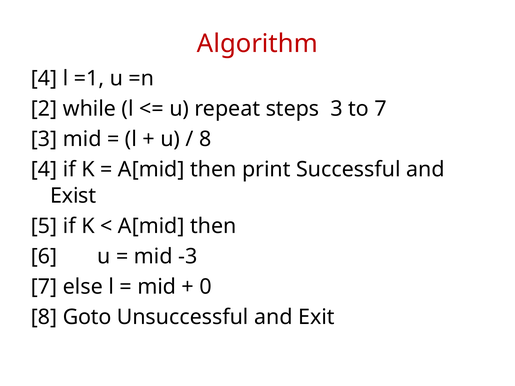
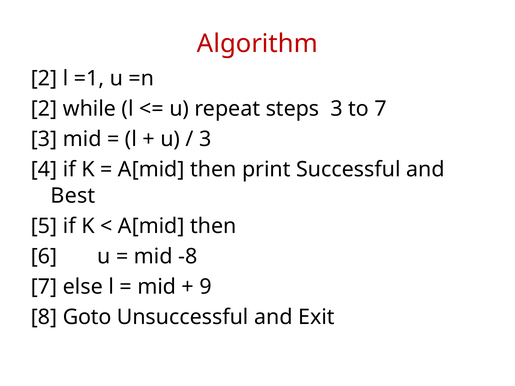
4: 4 -> 2 (44, 78)
8: 8 -> 3 (205, 139)
Exist: Exist -> Best (73, 196)
-3: -3 -> -8 (188, 257)
0: 0 -> 9 (206, 287)
